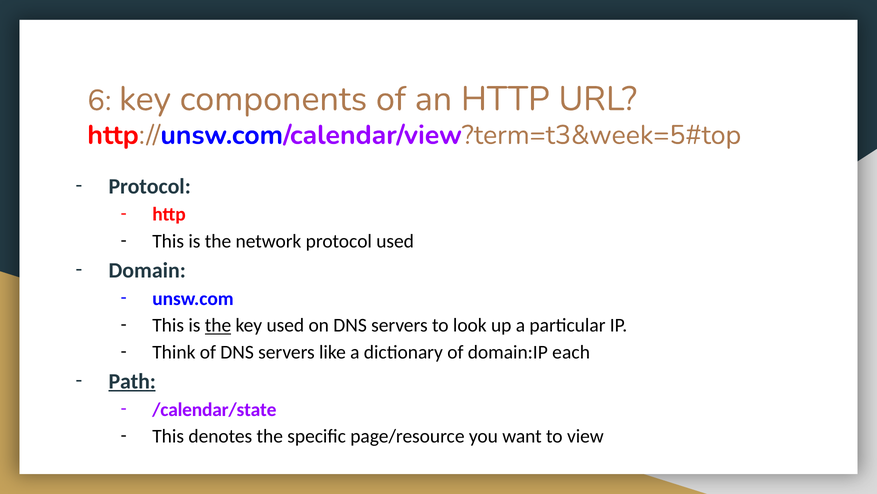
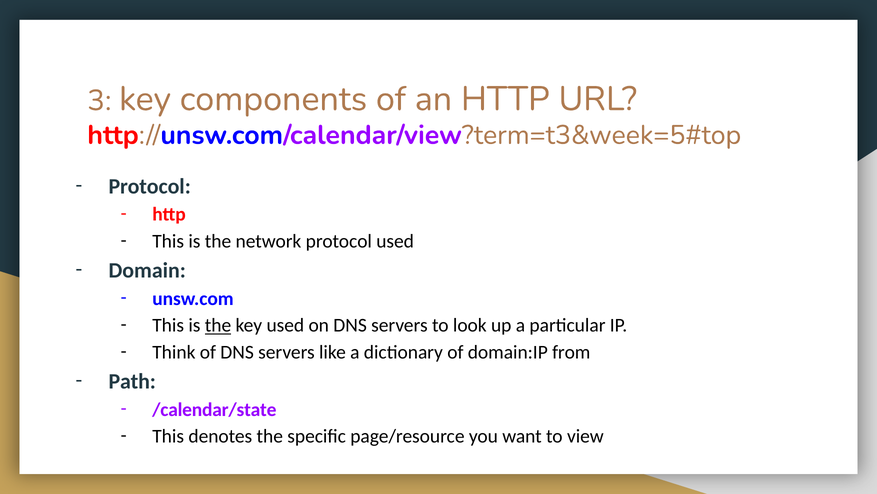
6: 6 -> 3 (99, 100)
each: each -> from (571, 352)
Path underline: present -> none (132, 381)
